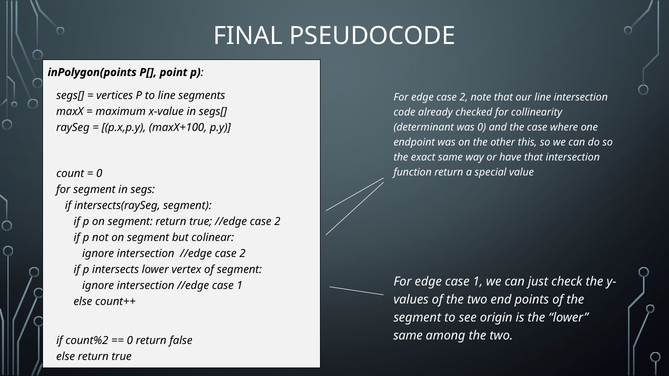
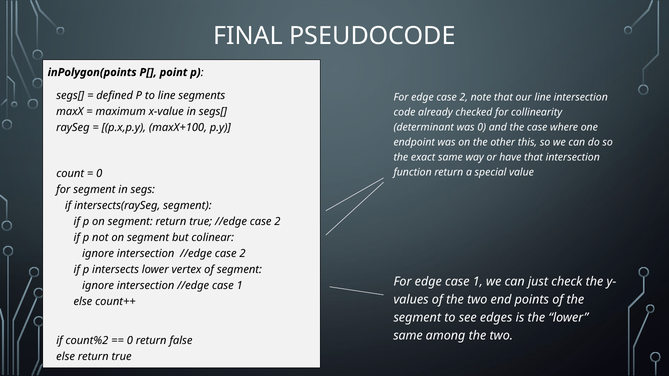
vertices: vertices -> defined (115, 95)
origin: origin -> edges (496, 318)
